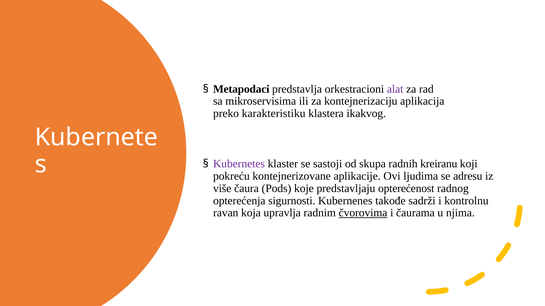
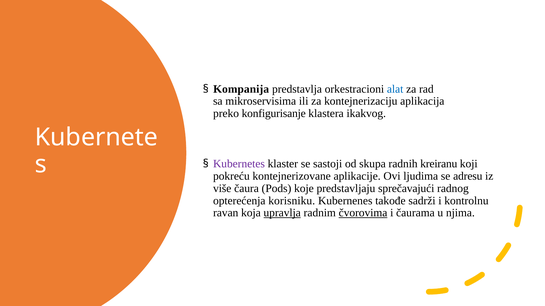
Metapodaci: Metapodaci -> Kompanija (241, 89)
alat colour: purple -> blue (395, 89)
karakteristiku: karakteristiku -> konfigurisanje (274, 114)
opterećenost: opterećenost -> sprečavajući (406, 189)
sigurnosti: sigurnosti -> korisniku (292, 201)
upravlja underline: none -> present (282, 213)
